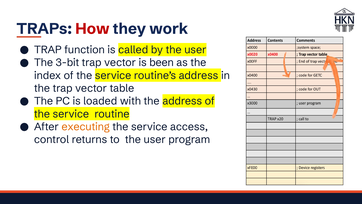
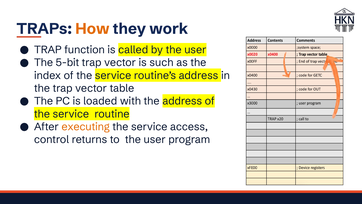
How colour: red -> orange (92, 29)
3-bit: 3-bit -> 5-bit (67, 63)
been: been -> such (161, 63)
